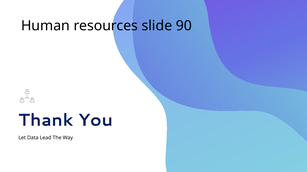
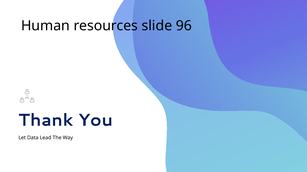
90: 90 -> 96 (184, 26)
